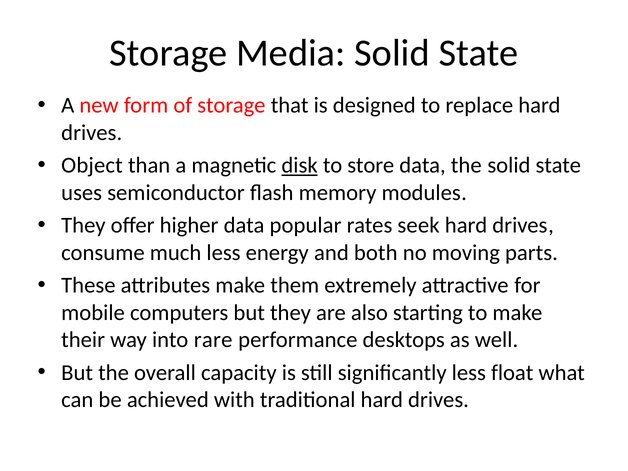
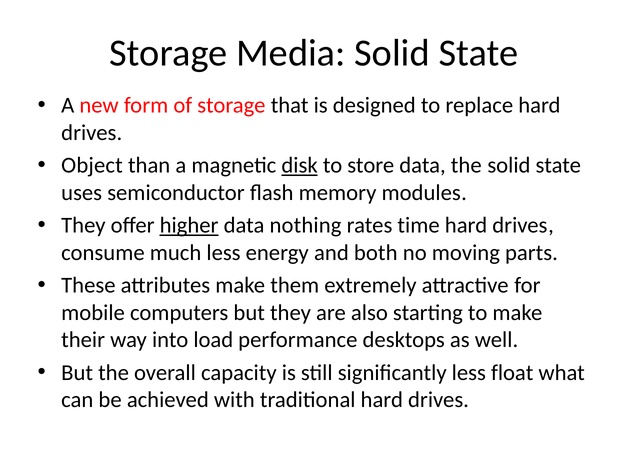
higher underline: none -> present (189, 225)
popular: popular -> nothing (306, 225)
seek: seek -> time (419, 225)
rare: rare -> load (213, 340)
